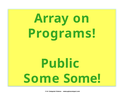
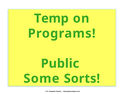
Array: Array -> Temp (51, 18)
Some Some: Some -> Sorts (82, 78)
